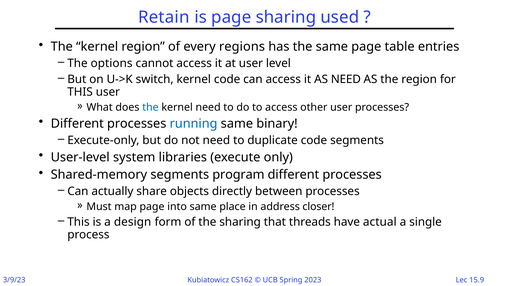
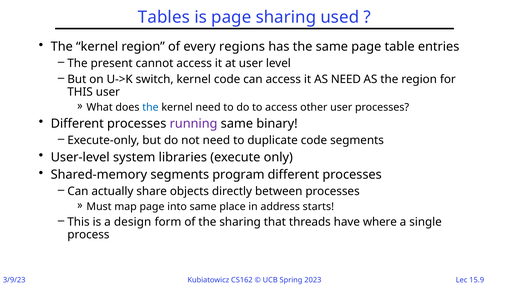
Retain: Retain -> Tables (164, 17)
options: options -> present (112, 63)
running colour: blue -> purple (194, 124)
closer: closer -> starts (318, 207)
actual: actual -> where (380, 222)
